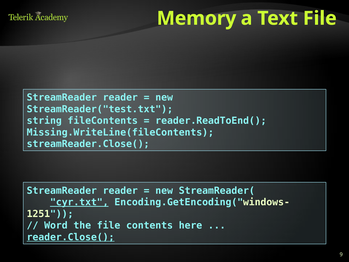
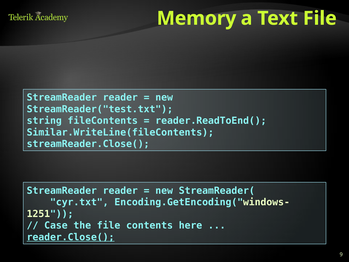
Missing.WriteLine(fileContents: Missing.WriteLine(fileContents -> Similar.WriteLine(fileContents (120, 132)
cyr.txt underline: present -> none (79, 202)
Word: Word -> Case (56, 225)
